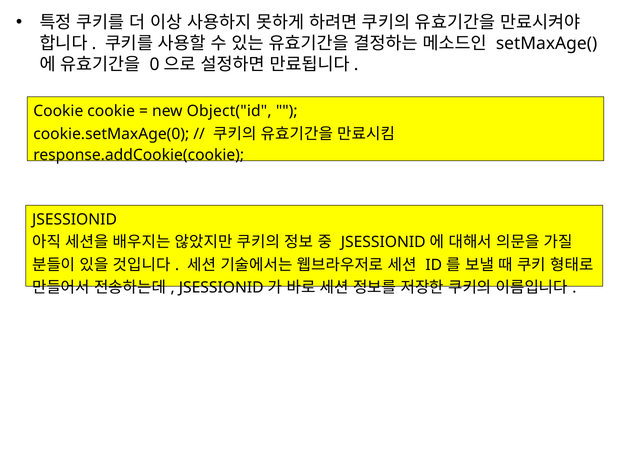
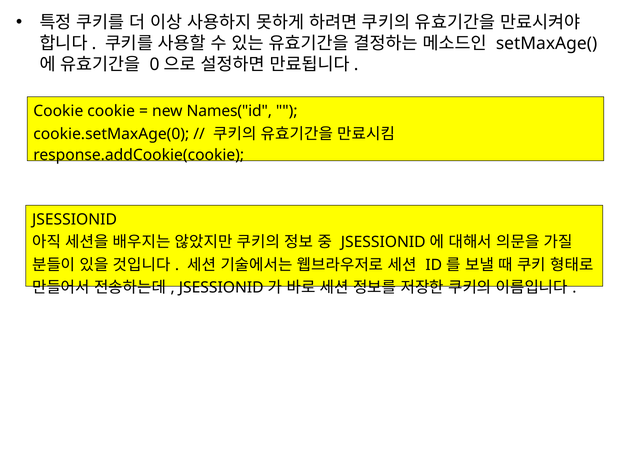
Object("id: Object("id -> Names("id (229, 111)
